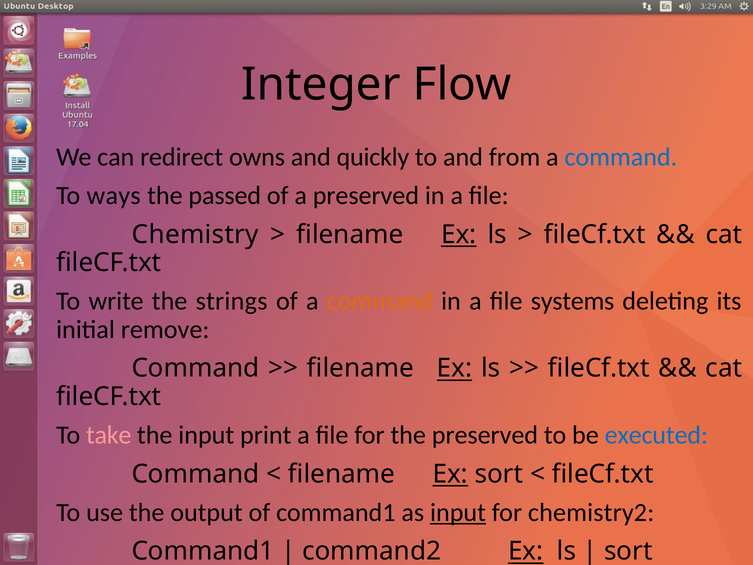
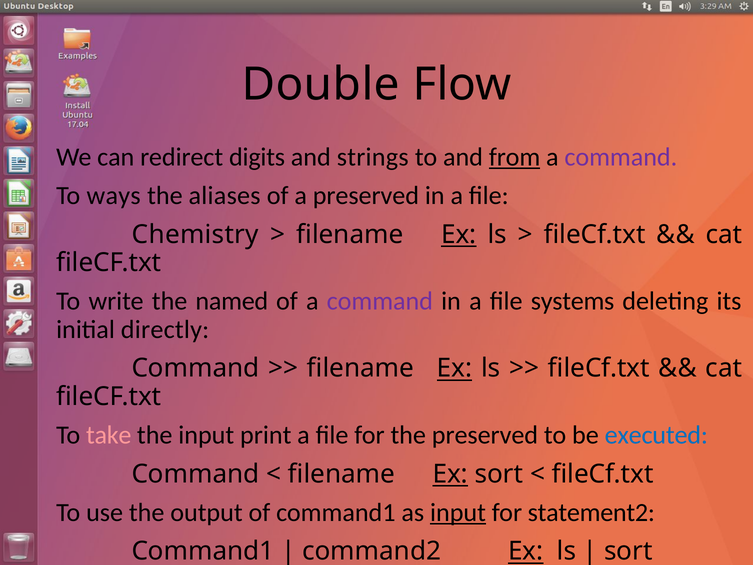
Integer: Integer -> Double (321, 84)
owns: owns -> digits (257, 157)
quickly: quickly -> strings (373, 157)
from underline: none -> present (515, 157)
command colour: blue -> purple (621, 157)
passed: passed -> aliases (225, 196)
strings: strings -> named (232, 301)
command colour: orange -> purple (380, 301)
remove: remove -> directly (165, 329)
chemistry2: chemistry2 -> statement2 (591, 512)
